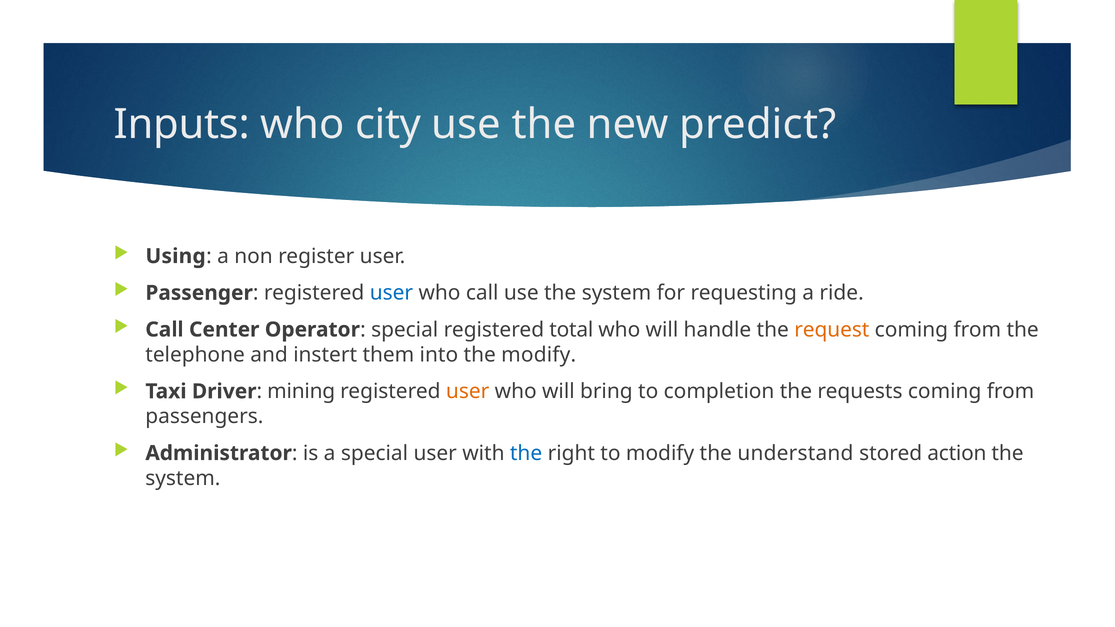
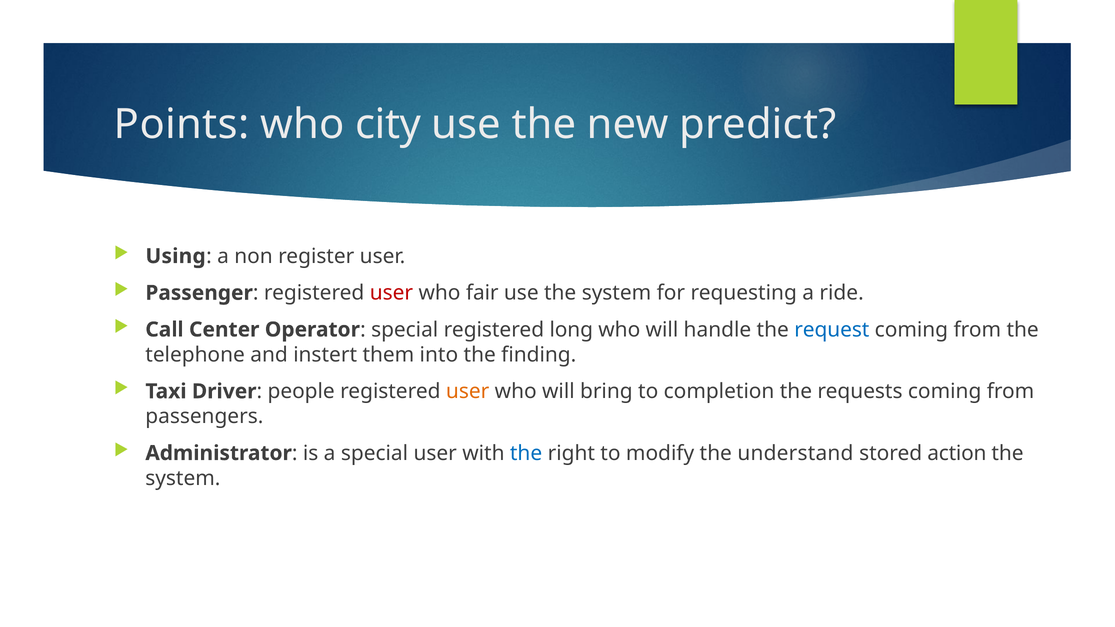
Inputs: Inputs -> Points (182, 124)
user colour: blue -> red (391, 293)
who call: call -> fair (482, 293)
total: total -> long (571, 330)
request colour: orange -> blue (832, 330)
the modify: modify -> finding (539, 355)
mining: mining -> people (301, 392)
